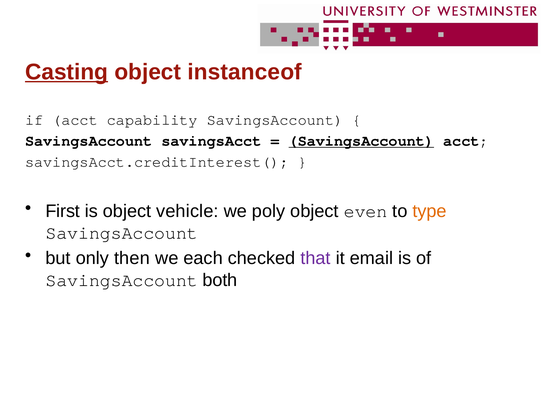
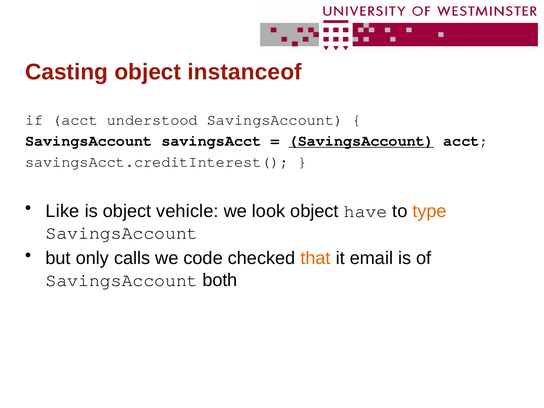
Casting underline: present -> none (67, 72)
capability: capability -> understood (152, 120)
First: First -> Like (62, 211)
poly: poly -> look (269, 211)
even: even -> have (366, 211)
then: then -> calls (132, 258)
each: each -> code (203, 258)
that colour: purple -> orange (316, 258)
